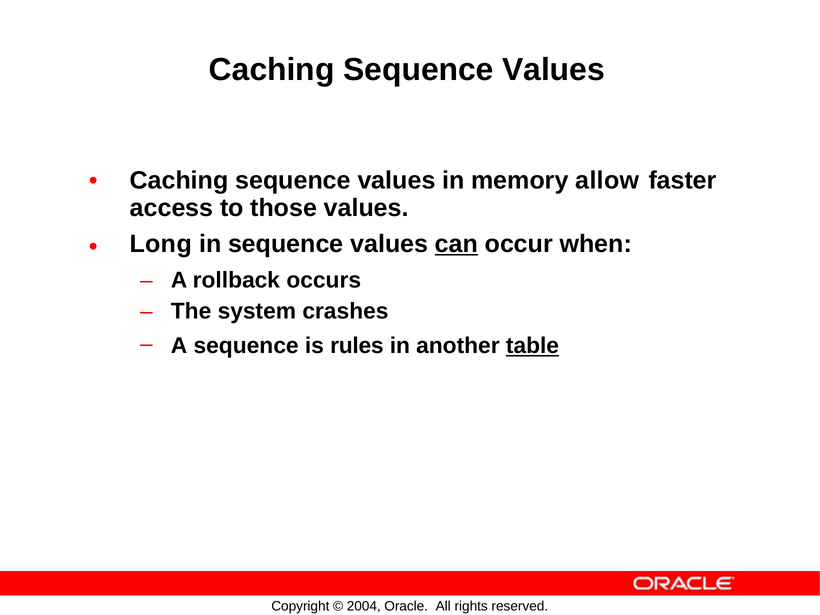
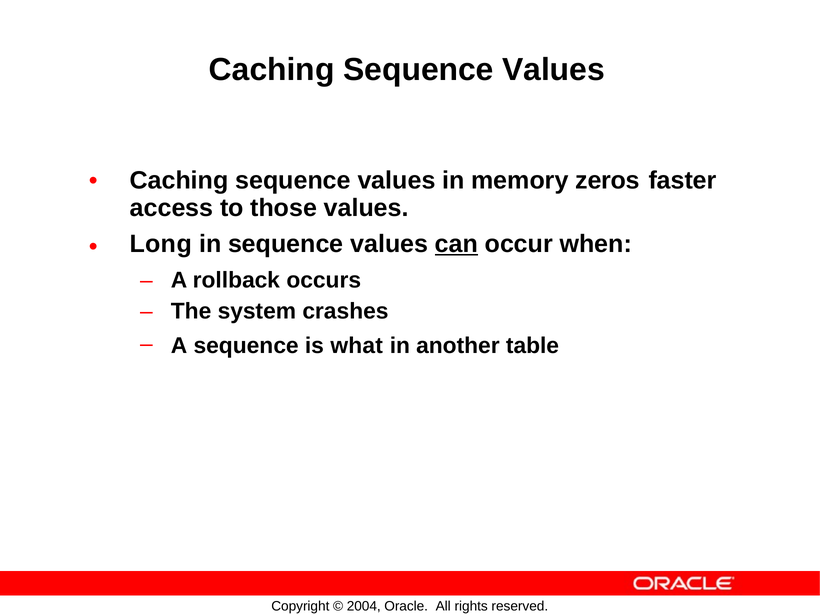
allow: allow -> zeros (608, 180)
rules: rules -> what (357, 346)
table underline: present -> none (532, 346)
